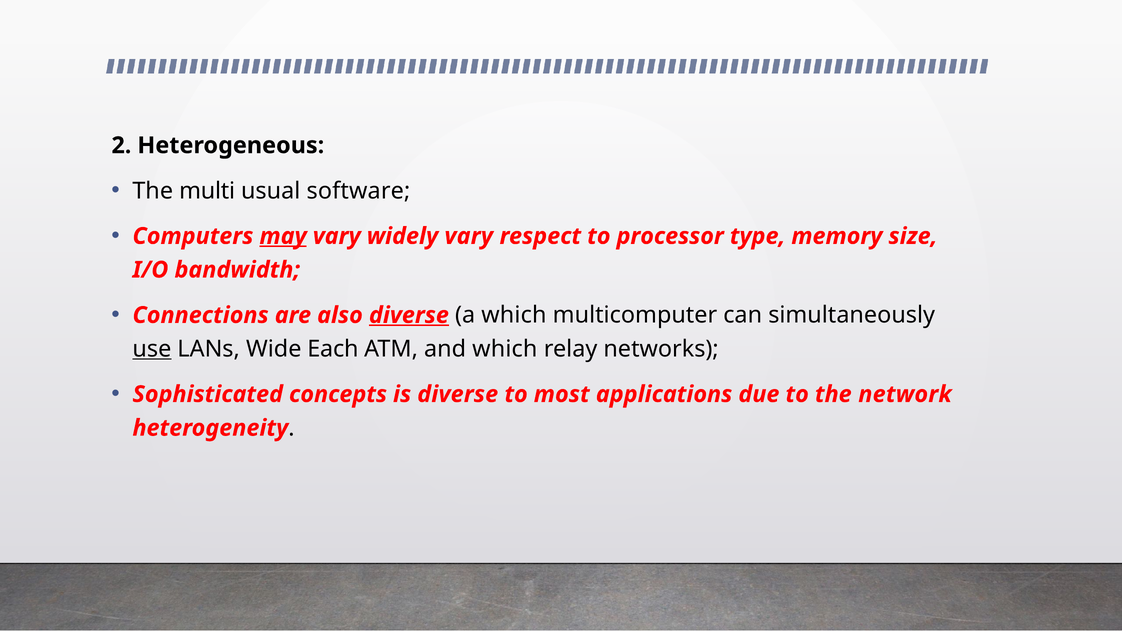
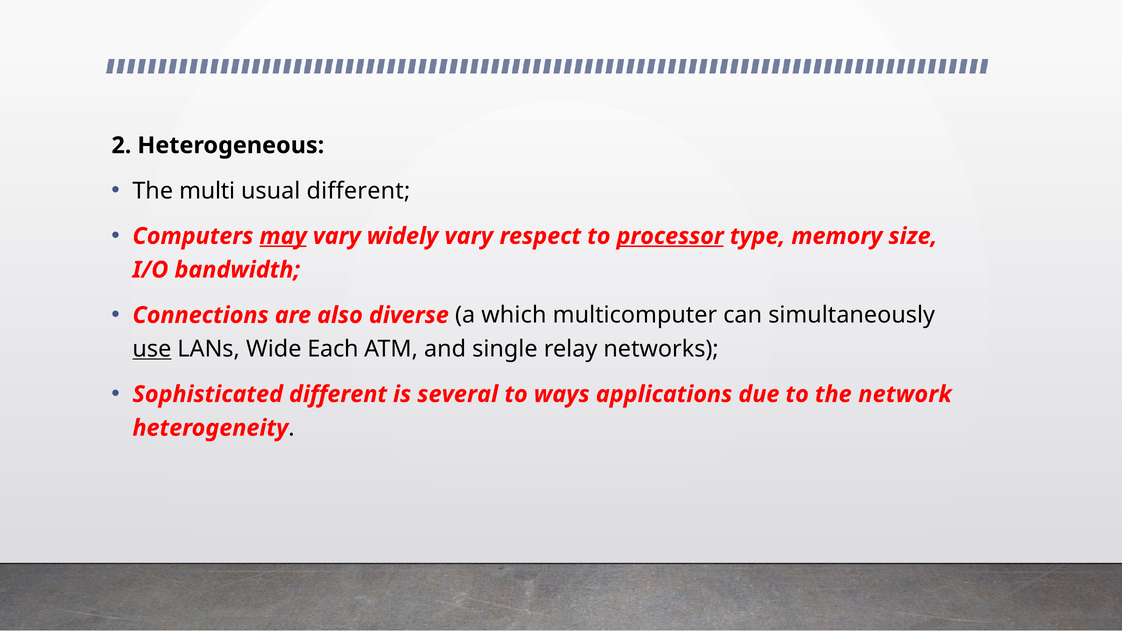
usual software: software -> different (358, 191)
processor underline: none -> present (670, 236)
diverse underline: present -> none (409, 315)
and which: which -> single (505, 349)
Sophisticated concepts: concepts -> different (338, 394)
is diverse: diverse -> several (458, 394)
most: most -> ways (562, 394)
